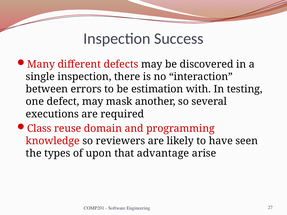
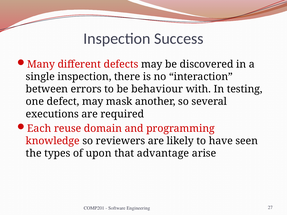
estimation: estimation -> behaviour (157, 89)
Class: Class -> Each (39, 129)
